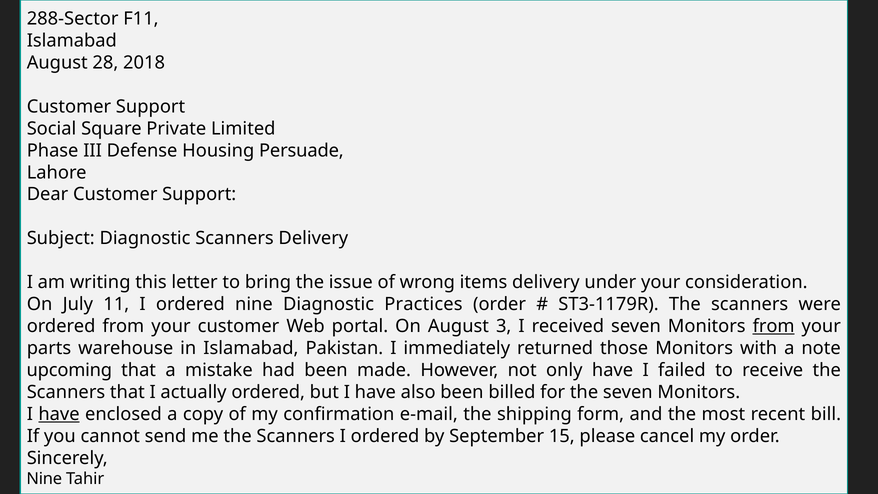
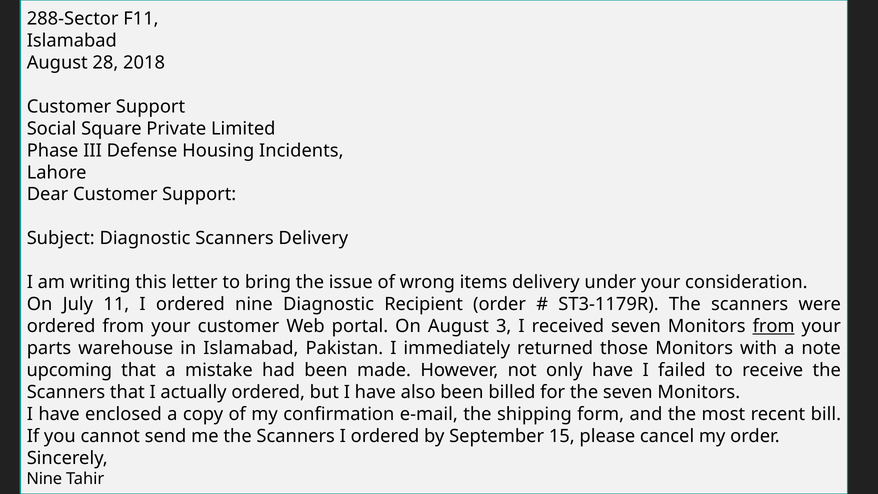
Persuade: Persuade -> Incidents (301, 150)
Practices: Practices -> Recipient (424, 304)
have underline: present -> none (59, 414)
